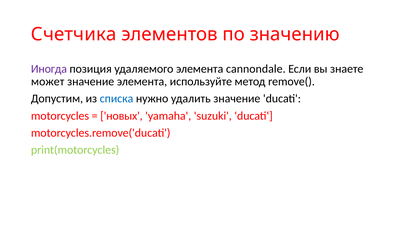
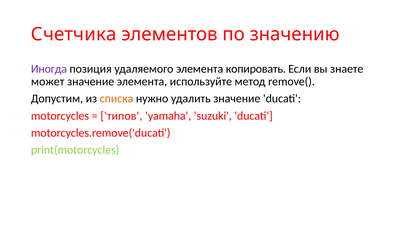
cannondale: cannondale -> копировать (256, 69)
списка colour: blue -> orange (117, 98)
новых: новых -> типов (121, 115)
